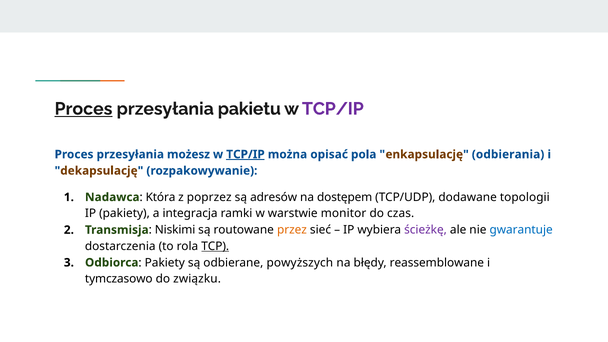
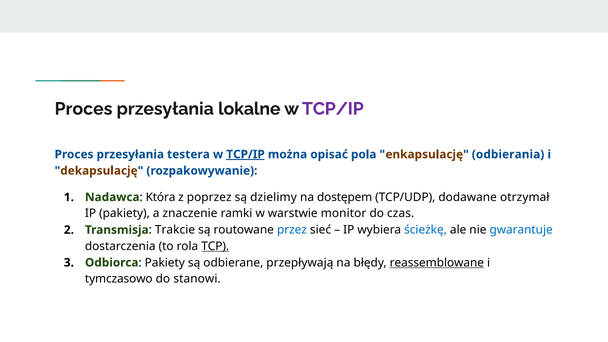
Proces underline: present -> none (84, 109)
pakietu: pakietu -> lokalne (249, 109)
możesz: możesz -> testera (188, 154)
adresów: adresów -> dzielimy (273, 197)
topologii: topologii -> otrzymał (525, 197)
integracja: integracja -> znaczenie (190, 214)
Niskimi: Niskimi -> Trakcie (175, 230)
przez colour: orange -> blue (292, 230)
ścieżkę colour: purple -> blue (426, 230)
powyższych: powyższych -> przepływają (300, 263)
reassemblowane underline: none -> present (437, 263)
związku: związku -> stanowi (197, 279)
